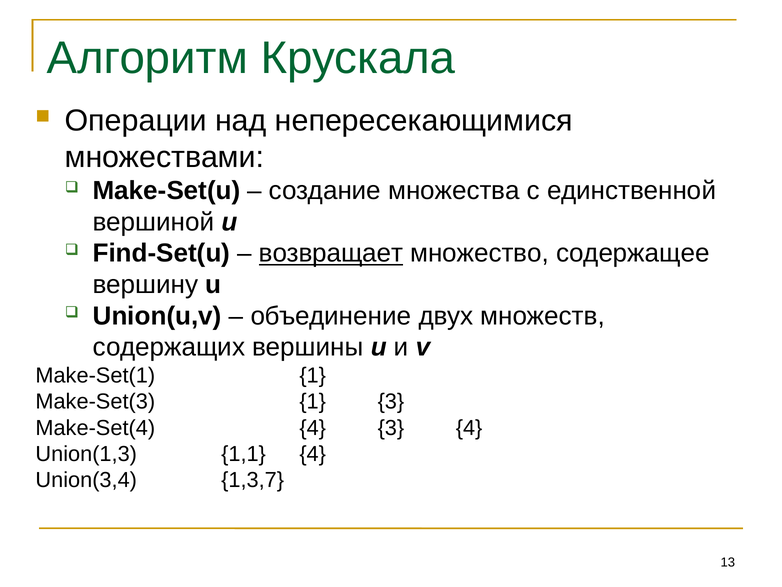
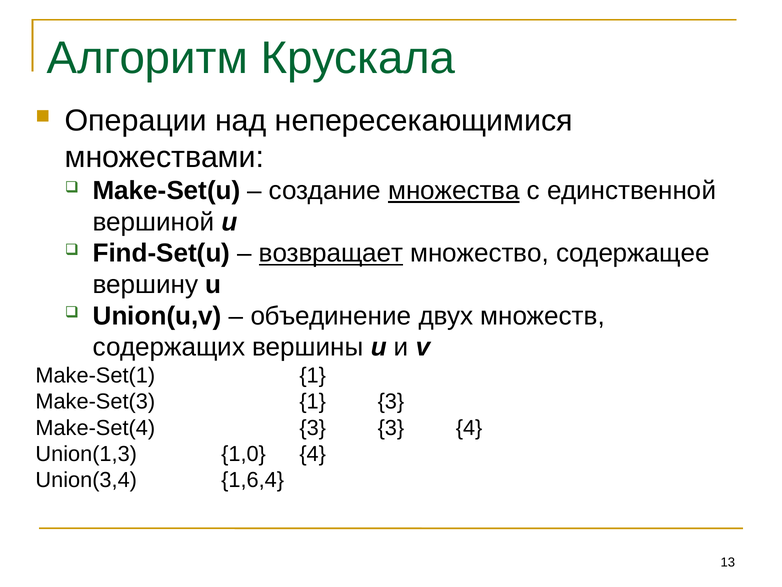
множества underline: none -> present (454, 191)
Make-Set(4 4: 4 -> 3 (313, 428)
1,1: 1,1 -> 1,0 (244, 454)
1,3,7: 1,3,7 -> 1,6,4 (253, 480)
